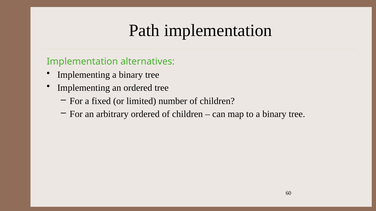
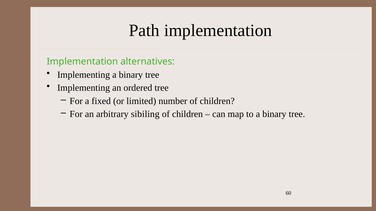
arbitrary ordered: ordered -> sibiling (145, 114)
